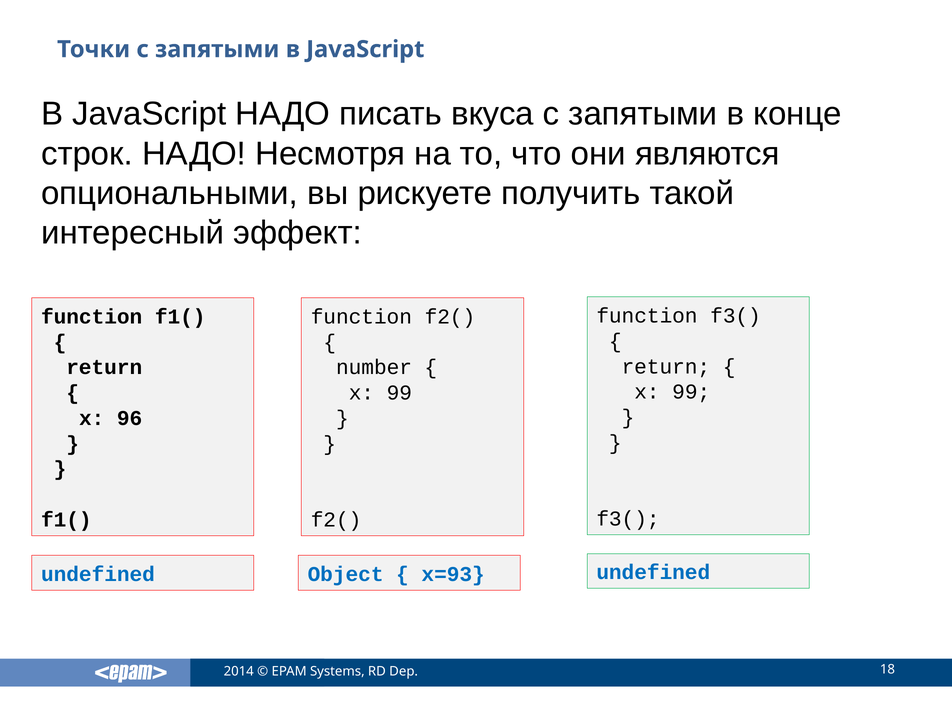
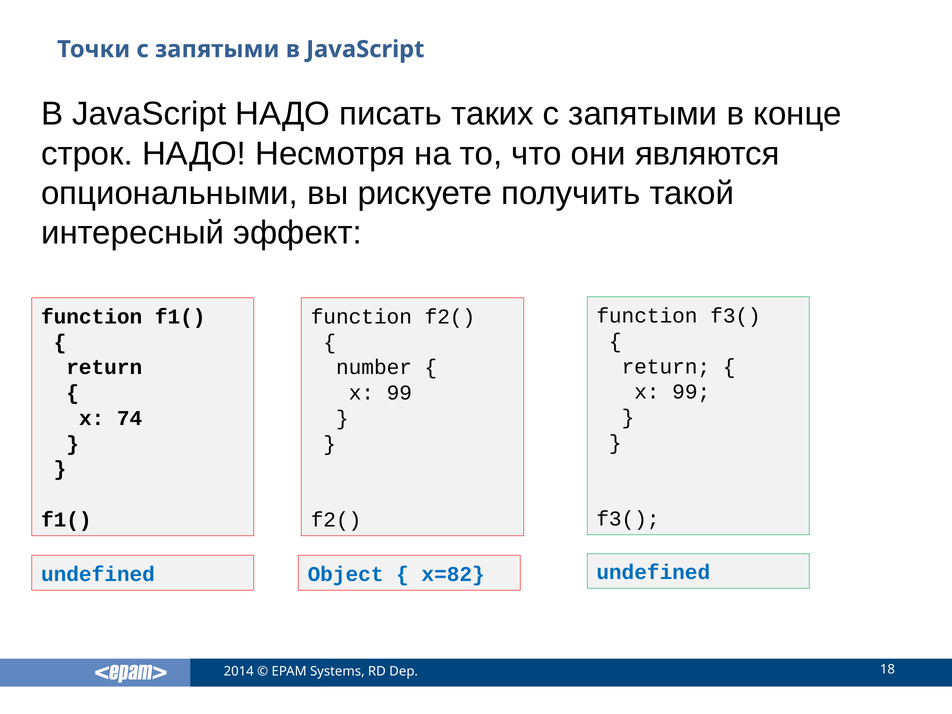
вкуса: вкуса -> таких (492, 114)
96: 96 -> 74 (130, 418)
x=93: x=93 -> x=82 (453, 574)
